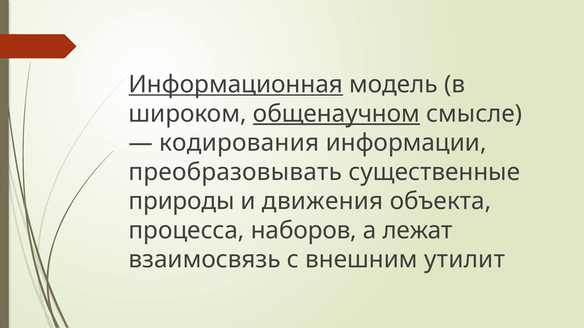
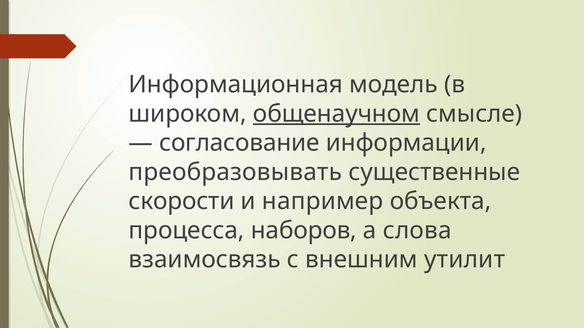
Информационная underline: present -> none (236, 85)
кодирования: кодирования -> согласование (239, 143)
природы: природы -> скорости (182, 202)
движения: движения -> например (323, 202)
лежат: лежат -> слова (417, 231)
